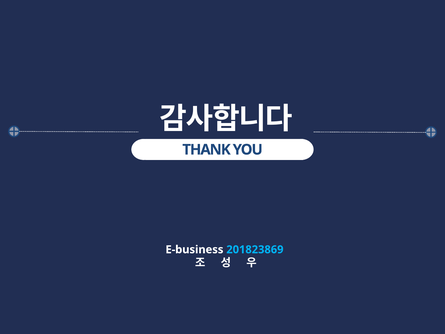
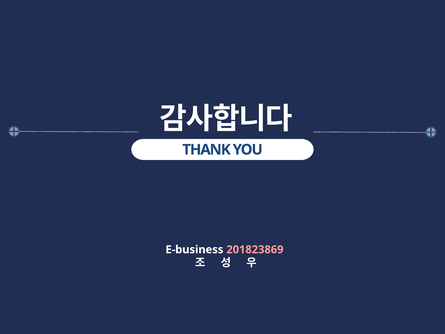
201823869 colour: light blue -> pink (255, 249)
